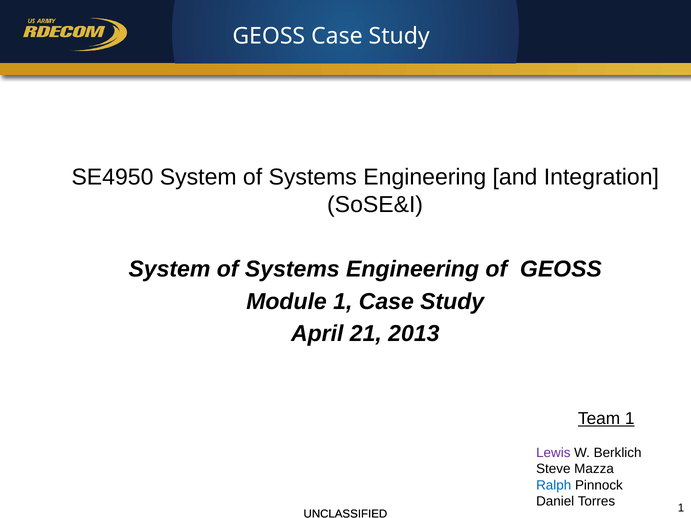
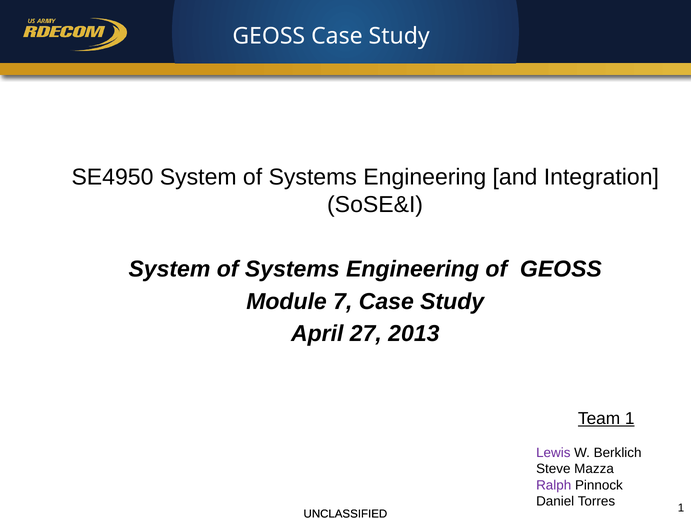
Module 1: 1 -> 7 (343, 302)
21: 21 -> 27 (366, 334)
Ralph colour: blue -> purple (554, 485)
